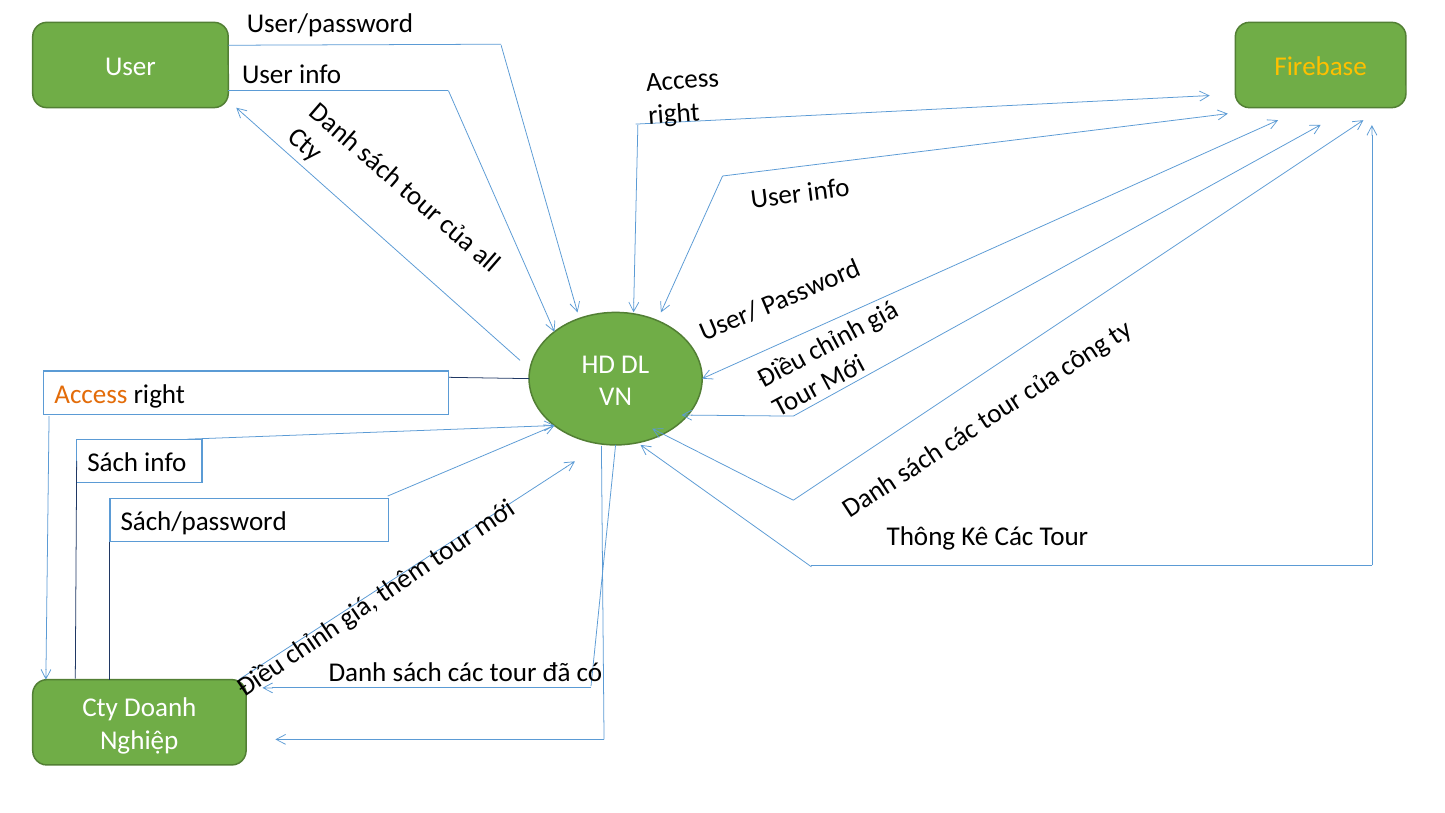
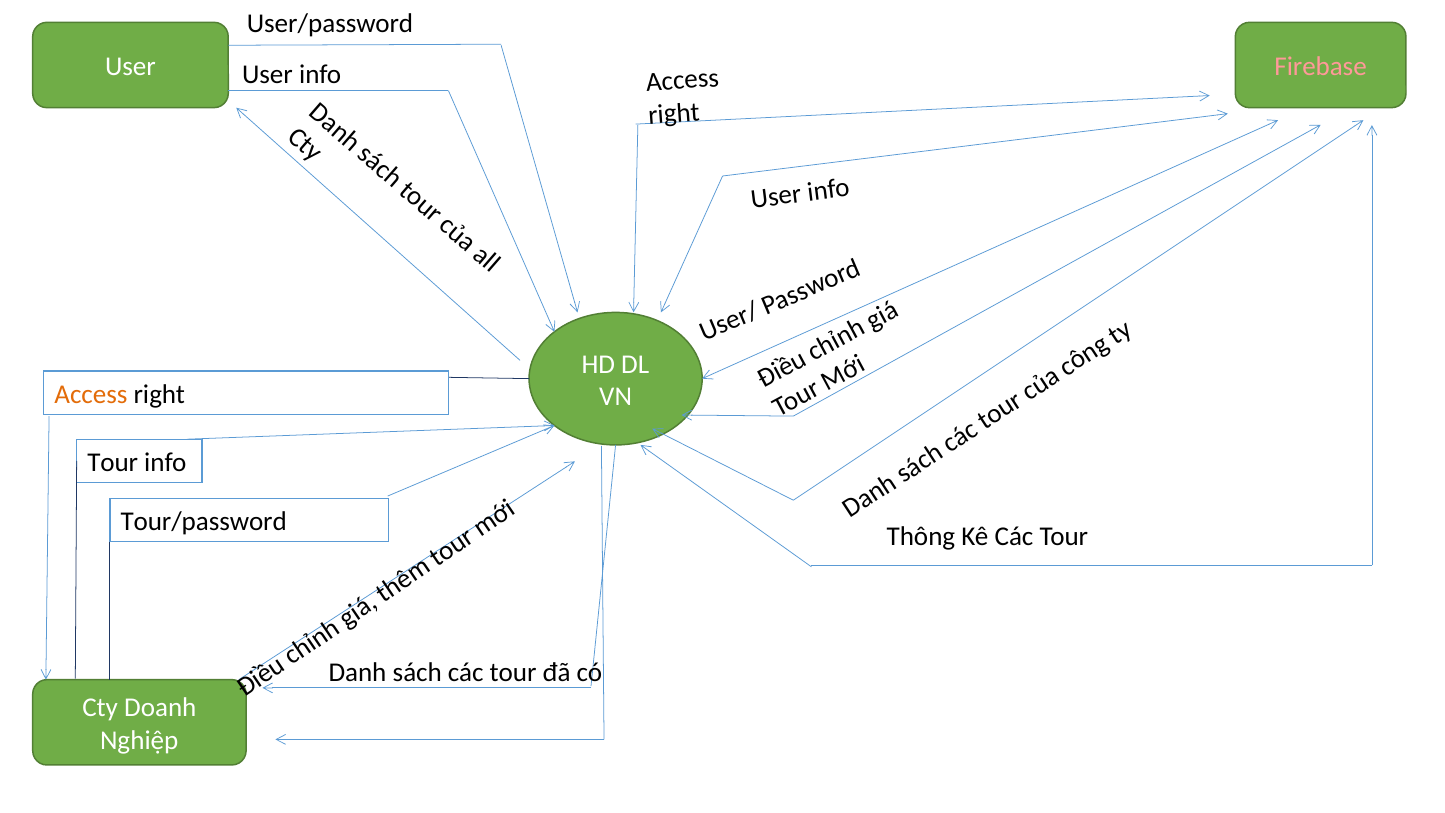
Firebase colour: yellow -> pink (1321, 67)
Sách: Sách -> Tour (113, 463)
Sách/password: Sách/password -> Tour/password (204, 522)
